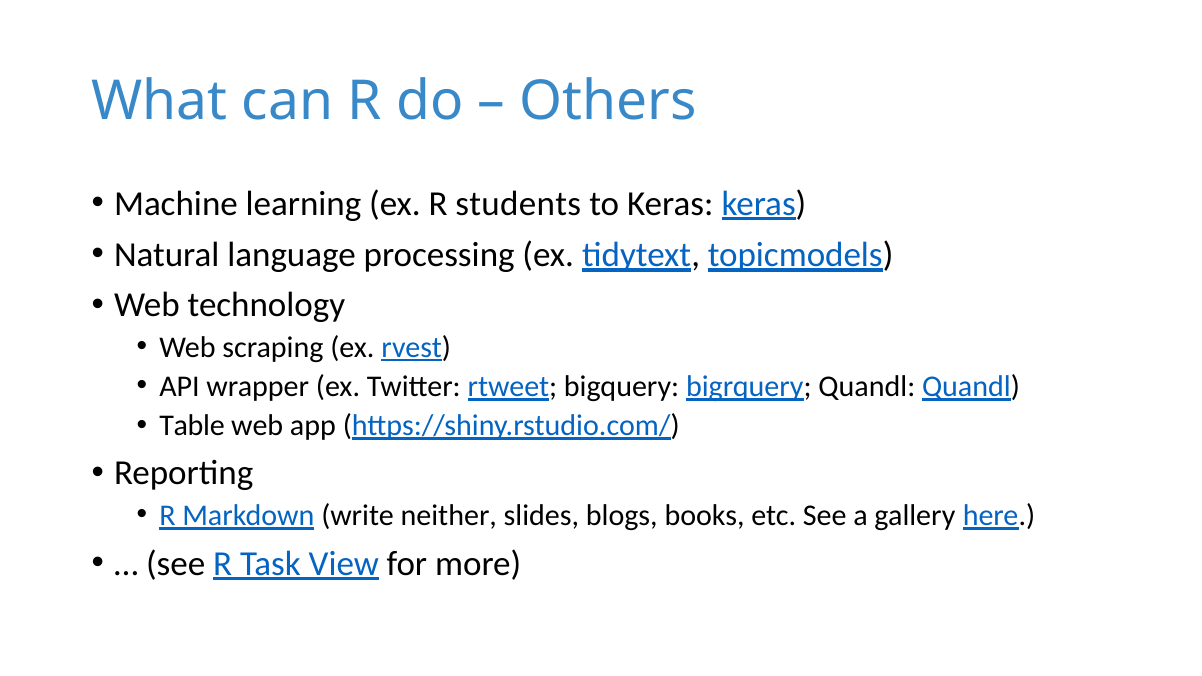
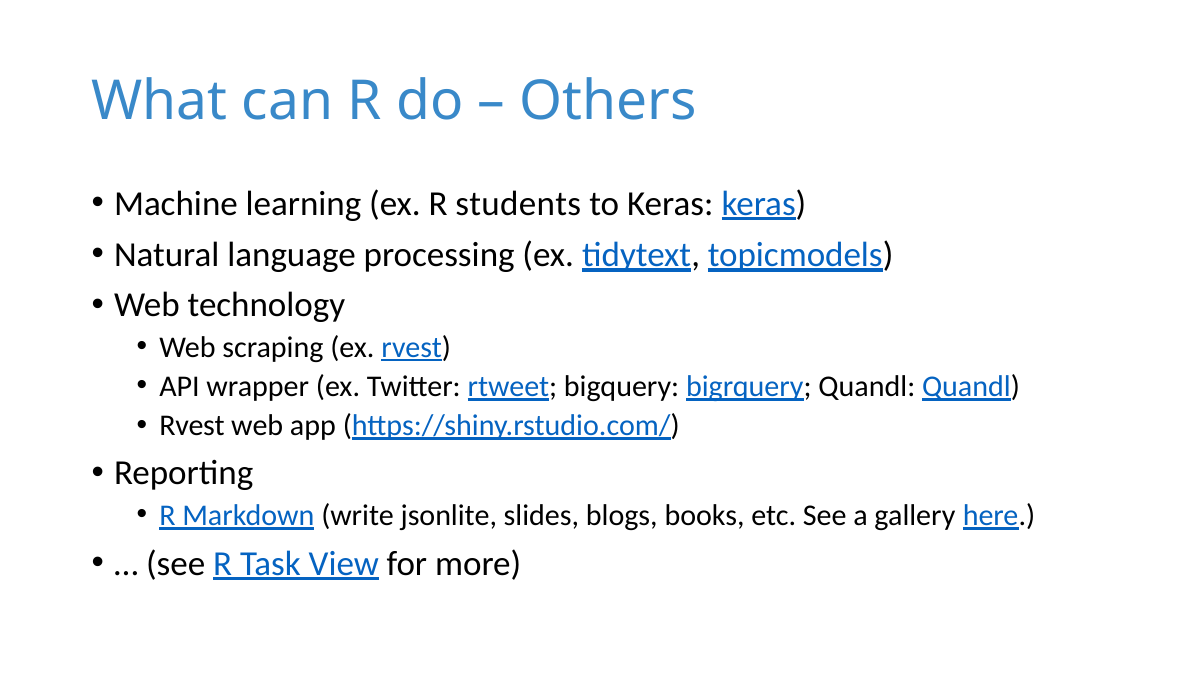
Table: Table -> Rvest (192, 426)
neither: neither -> jsonlite (449, 515)
